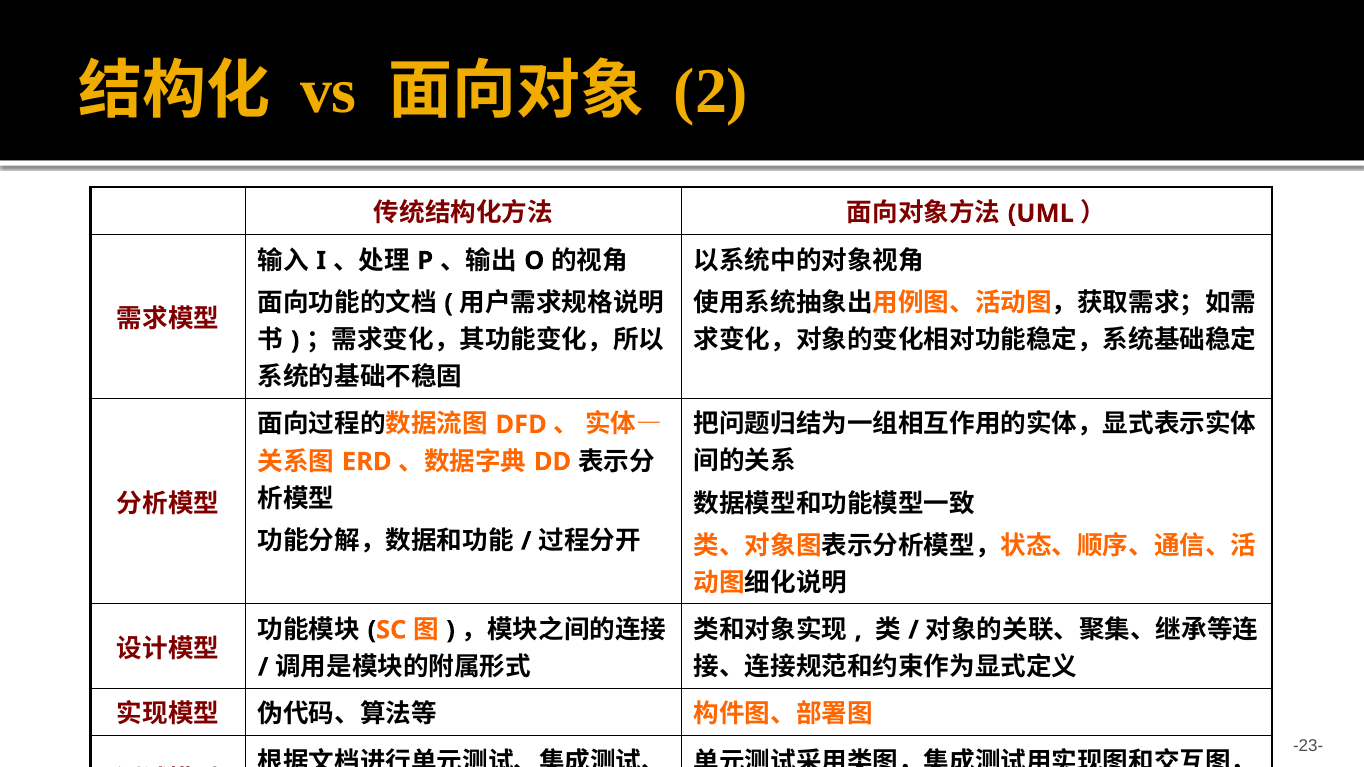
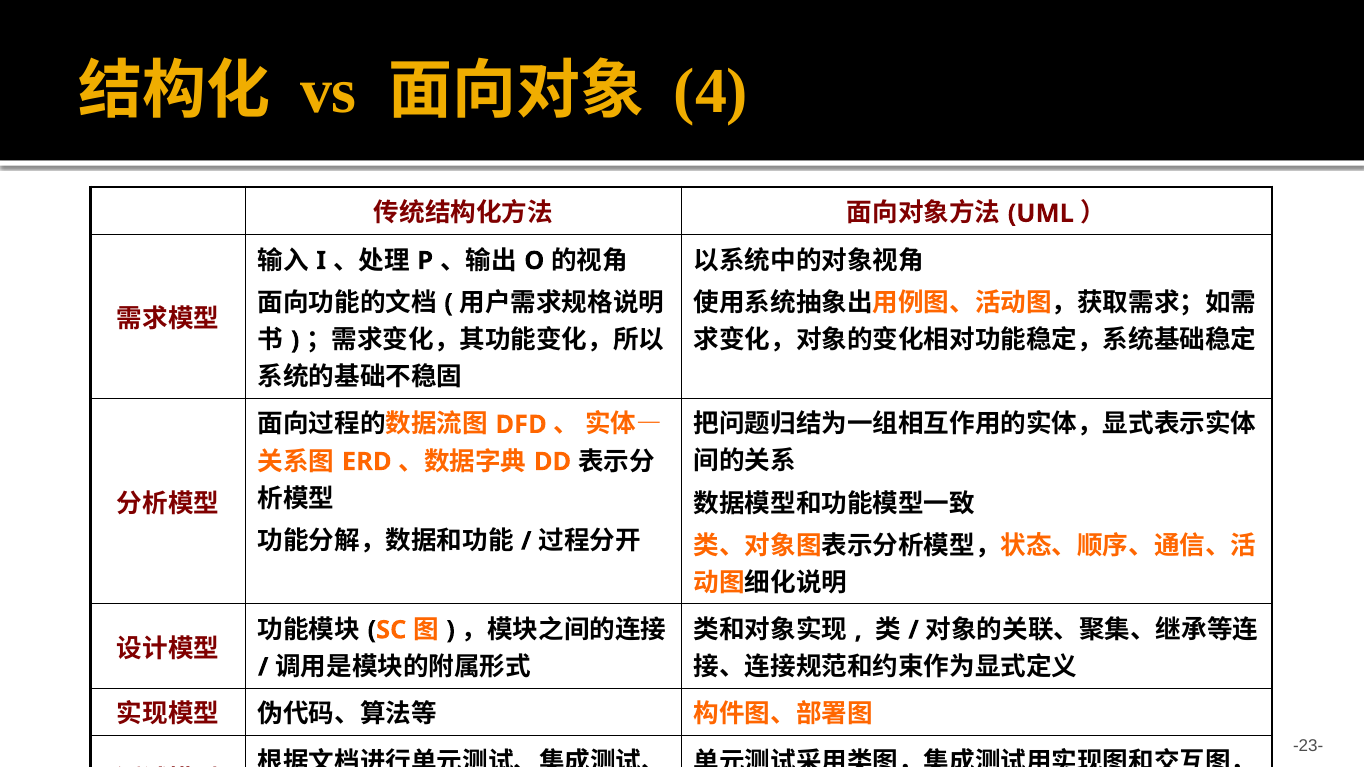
2: 2 -> 4 (711, 92)
